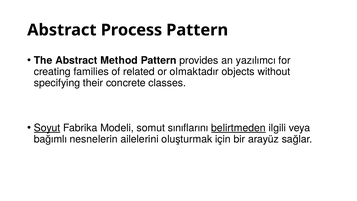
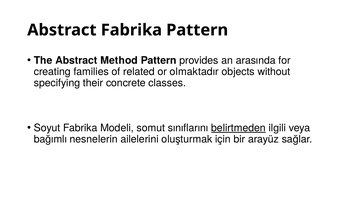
Abstract Process: Process -> Fabrika (131, 30)
yazılımcı: yazılımcı -> arasında (256, 60)
Soyut underline: present -> none (47, 128)
